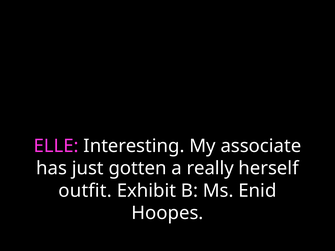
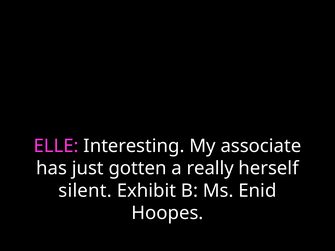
outfit: outfit -> silent (85, 191)
